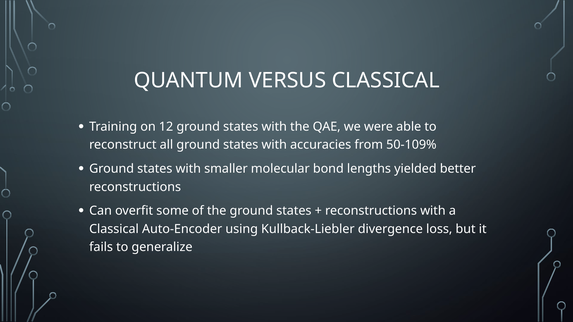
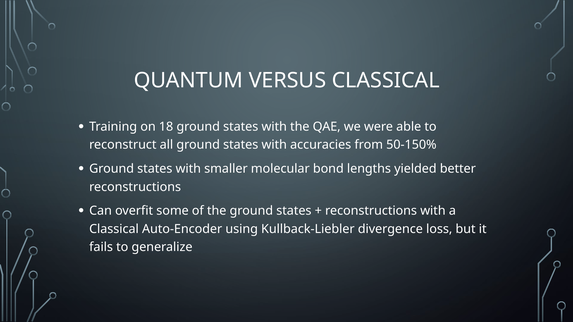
12: 12 -> 18 (166, 127)
50-109%: 50-109% -> 50-150% (411, 145)
